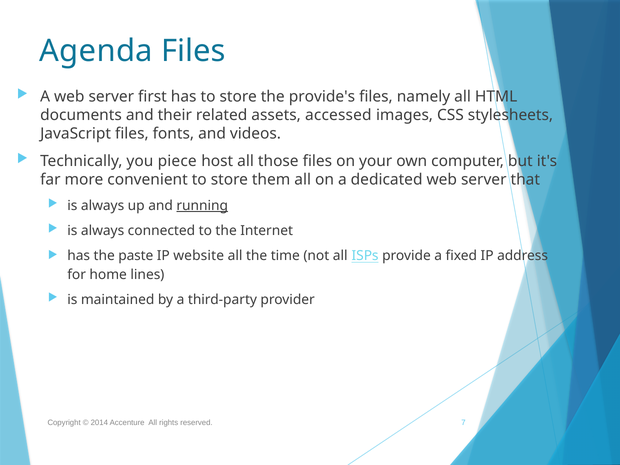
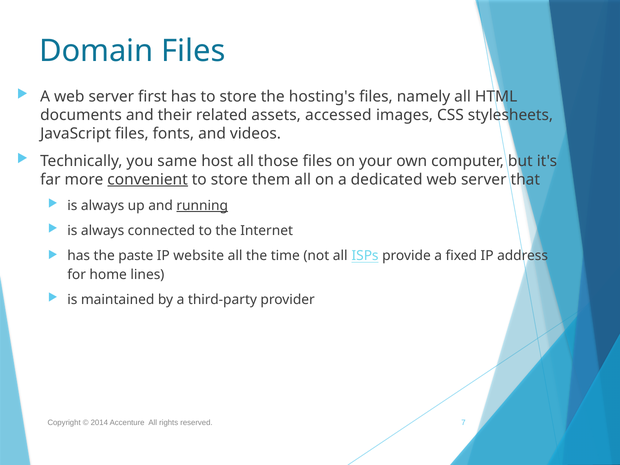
Agenda: Agenda -> Domain (96, 51)
provide's: provide's -> hosting's (322, 97)
piece: piece -> same (177, 161)
convenient underline: none -> present (148, 180)
